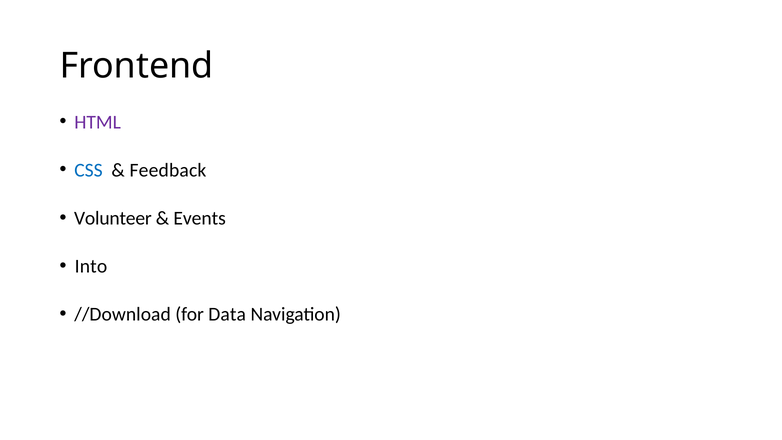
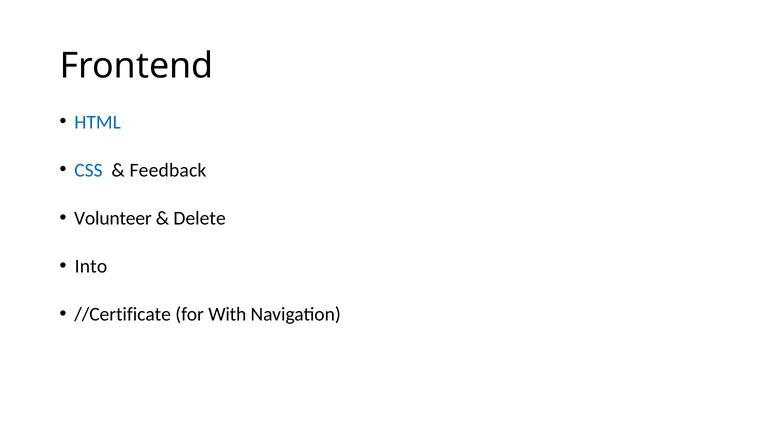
HTML colour: purple -> blue (98, 122)
Events: Events -> Delete (200, 218)
//Download: //Download -> //Certificate (123, 314)
Data: Data -> With (227, 314)
